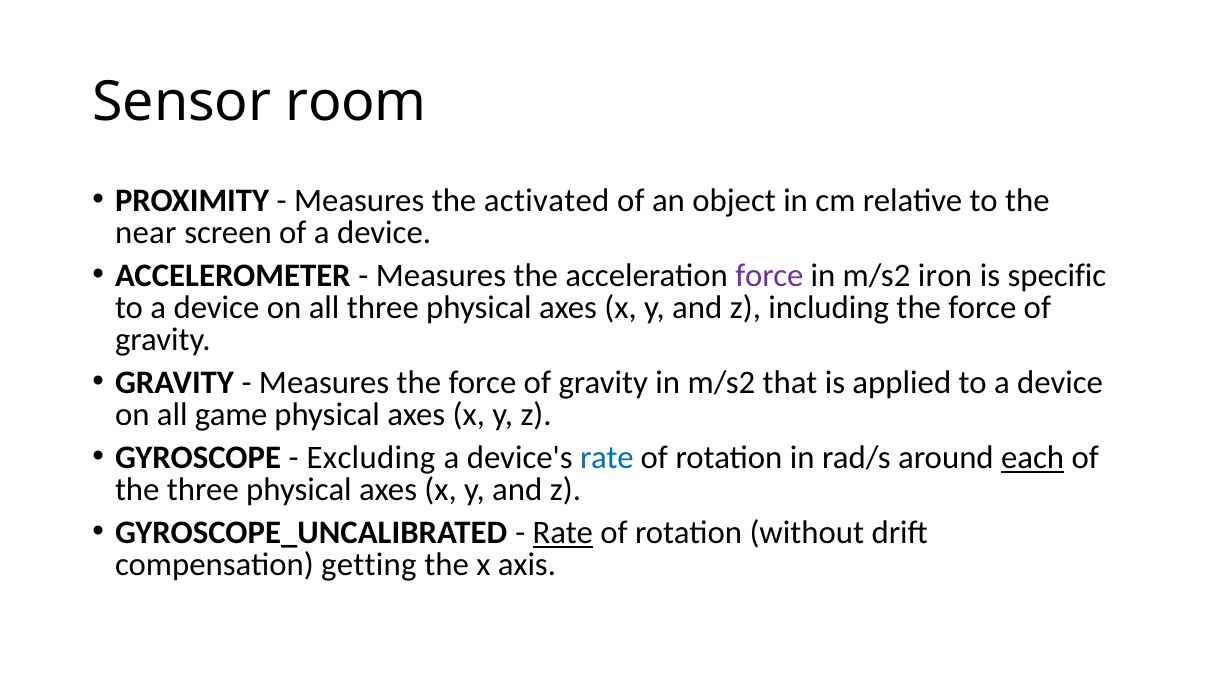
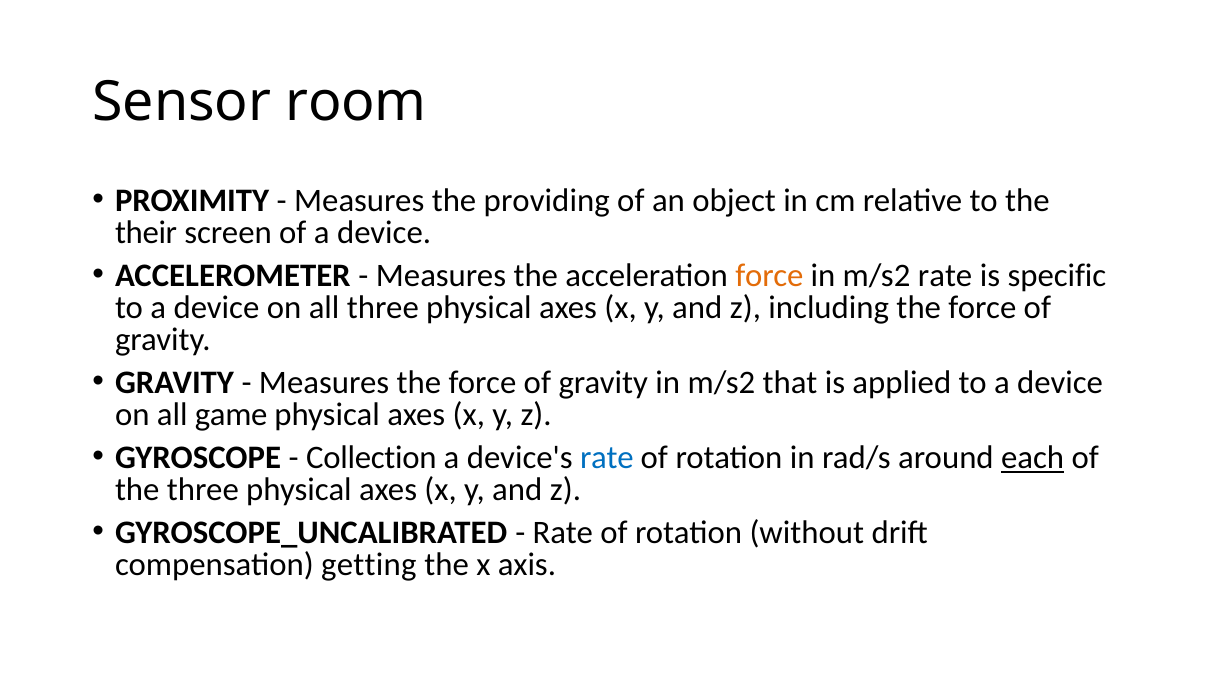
activated: activated -> providing (547, 201)
near: near -> their (146, 232)
force colour: purple -> orange (769, 276)
m/s2 iron: iron -> rate (945, 276)
Excluding: Excluding -> Collection (371, 458)
Rate underline: present -> none (563, 533)
